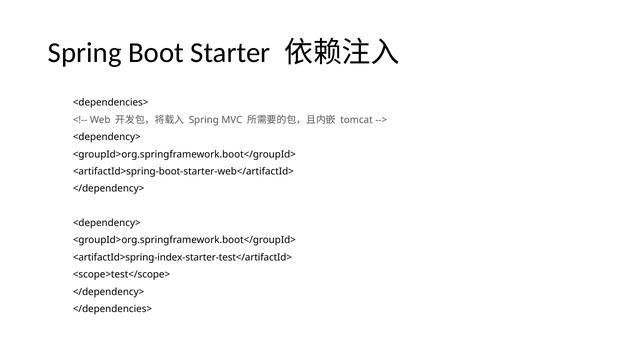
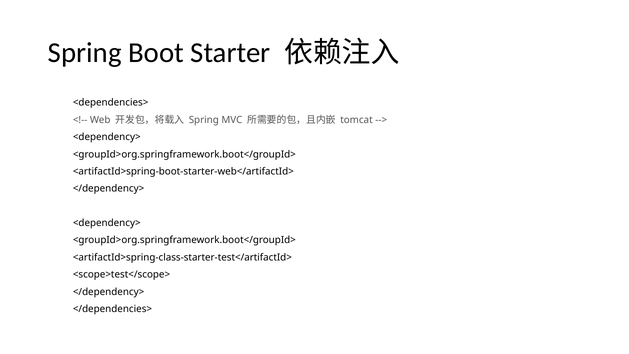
<artifactId>spring-index-starter-test</artifactId>: <artifactId>spring-index-starter-test</artifactId> -> <artifactId>spring-class-starter-test</artifactId> (182, 257)
